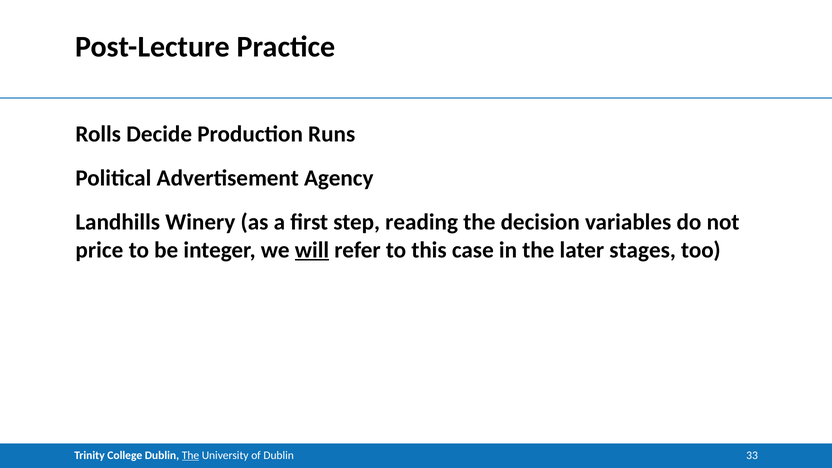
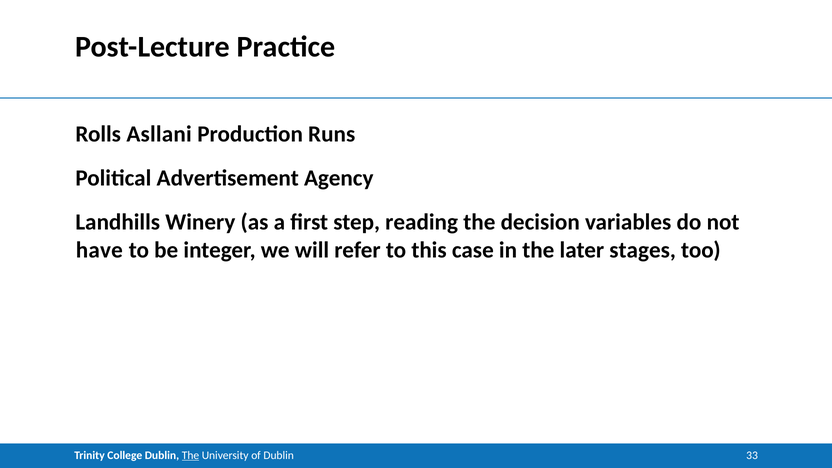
Decide: Decide -> Asllani (159, 134)
price: price -> have (99, 250)
will underline: present -> none (312, 250)
